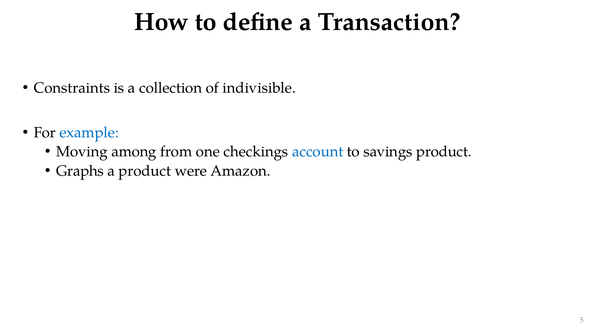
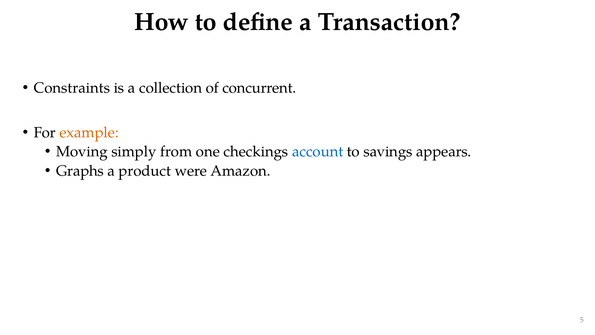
indivisible: indivisible -> concurrent (259, 88)
example colour: blue -> orange (89, 132)
among: among -> simply (134, 151)
savings product: product -> appears (444, 151)
